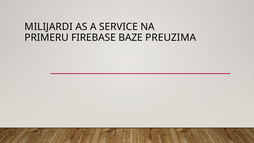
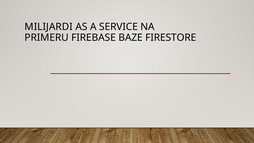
PREUZIMA: PREUZIMA -> FIRESTORE (171, 38)
